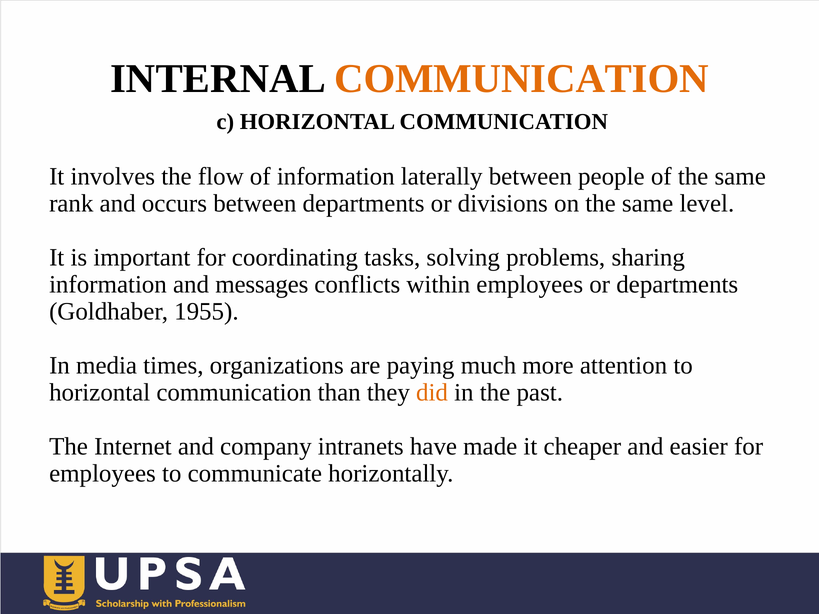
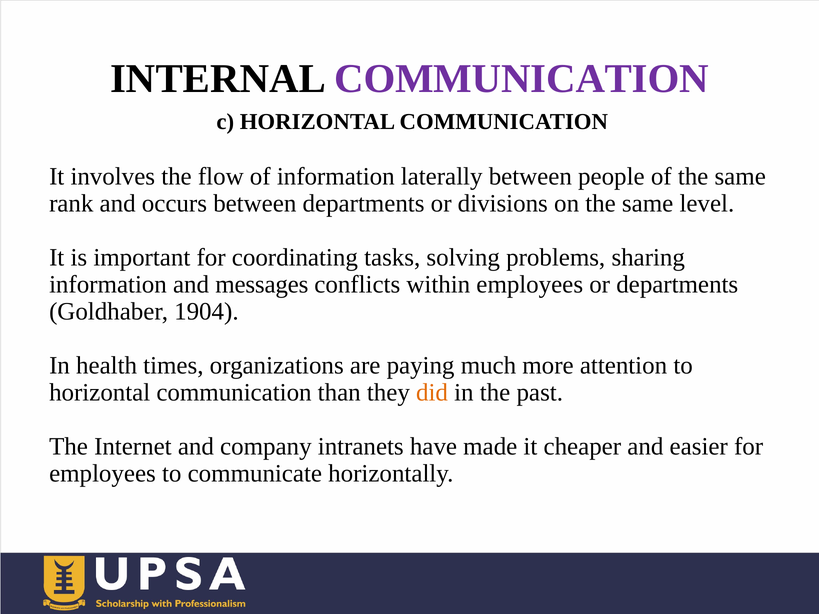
COMMUNICATION colour: orange -> purple (521, 79)
1955: 1955 -> 1904 (206, 312)
media: media -> health (107, 366)
